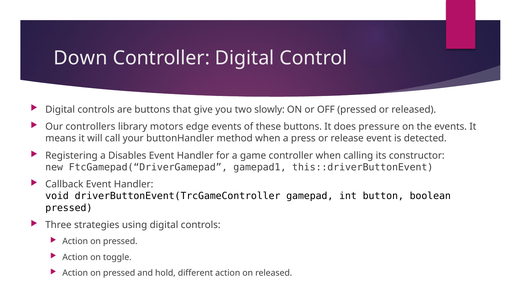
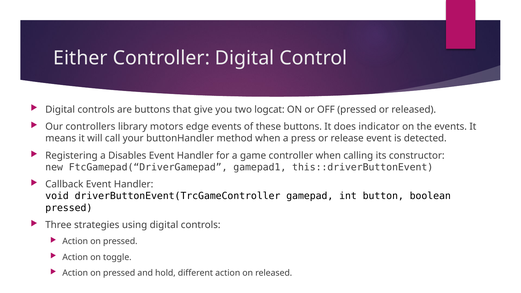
Down: Down -> Either (80, 58)
slowly: slowly -> logcat (269, 110)
pressure: pressure -> indicator (379, 127)
